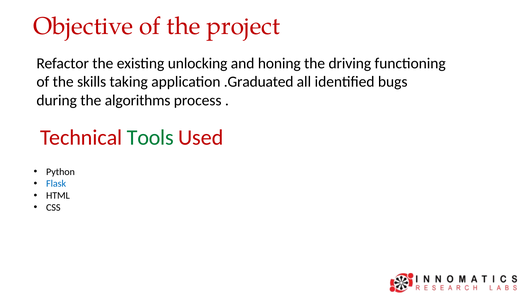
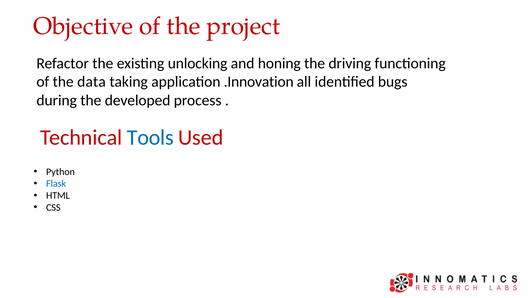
skills: skills -> data (92, 82)
.Graduated: .Graduated -> .Innovation (259, 82)
algorithms: algorithms -> developed (138, 100)
Tools colour: green -> blue (150, 137)
